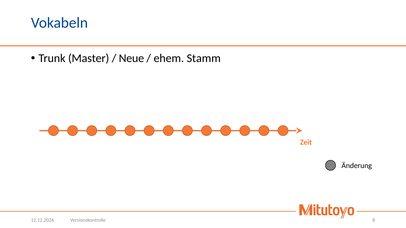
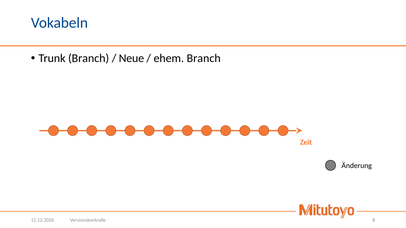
Trunk Master: Master -> Branch (89, 59)
ehem Stamm: Stamm -> Branch (204, 59)
